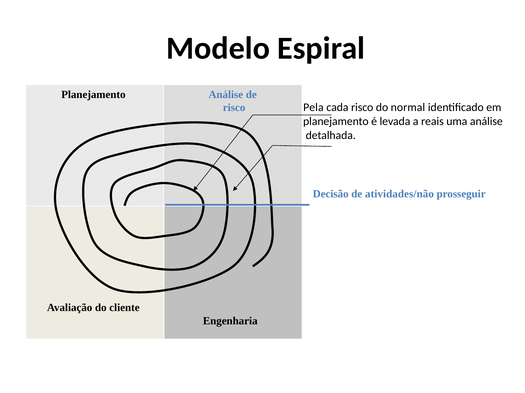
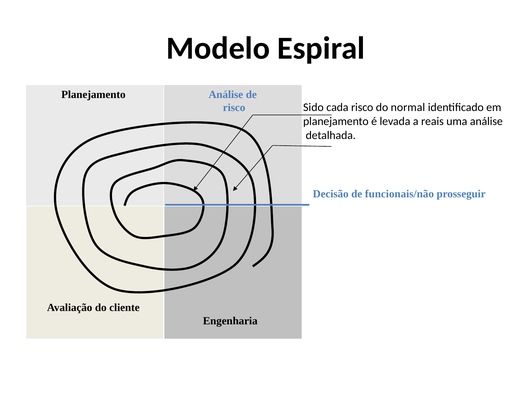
Pela: Pela -> Sido (313, 108)
atividades/não: atividades/não -> funcionais/não (399, 194)
